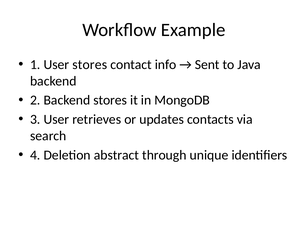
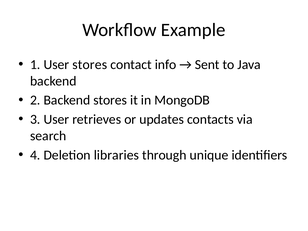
abstract: abstract -> libraries (116, 155)
